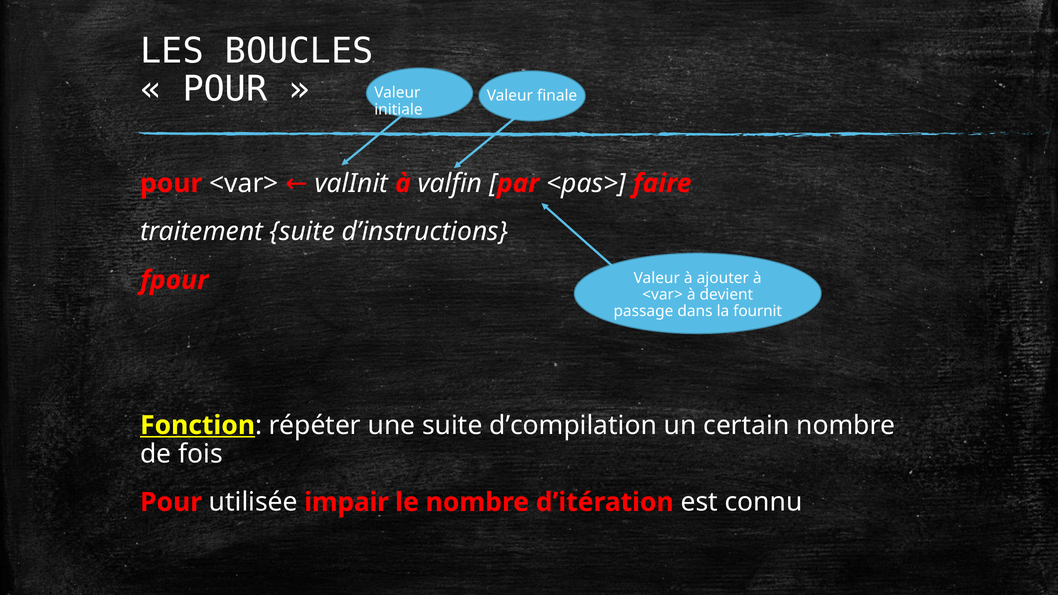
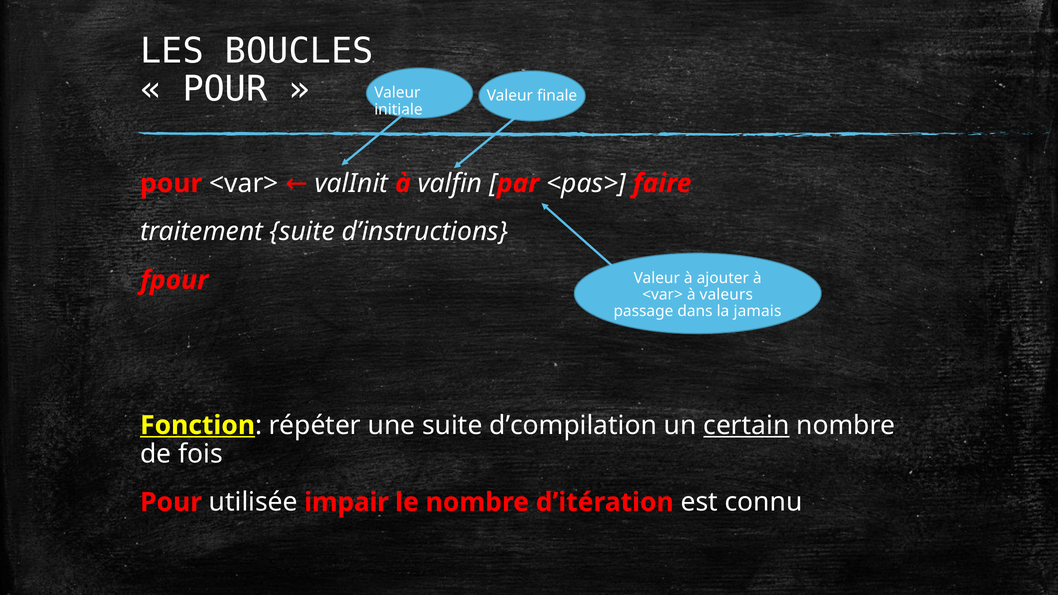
devient: devient -> valeurs (726, 295)
fournit: fournit -> jamais (757, 311)
certain underline: none -> present (746, 425)
